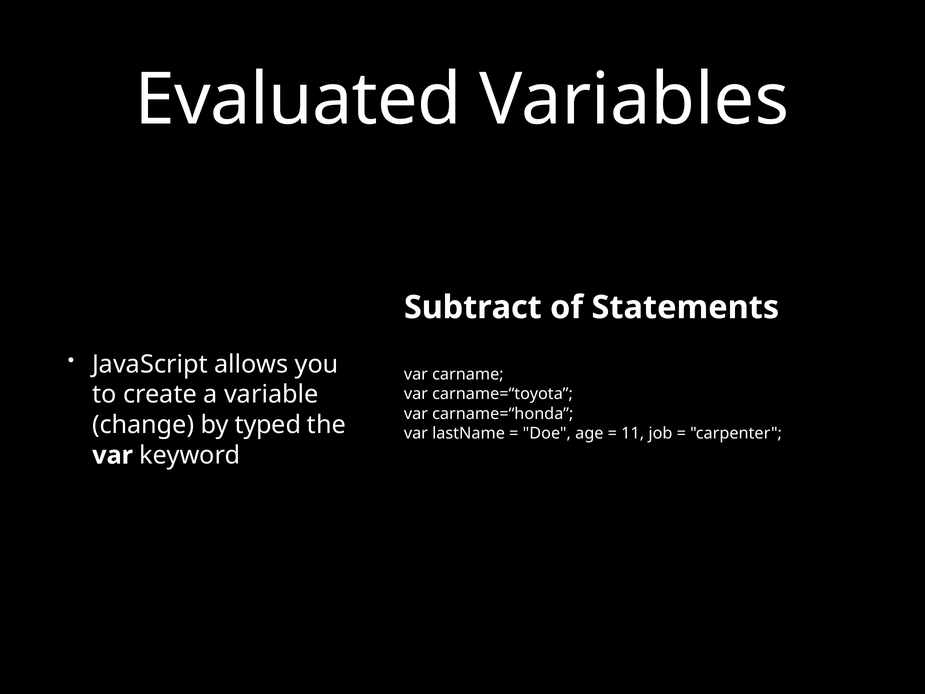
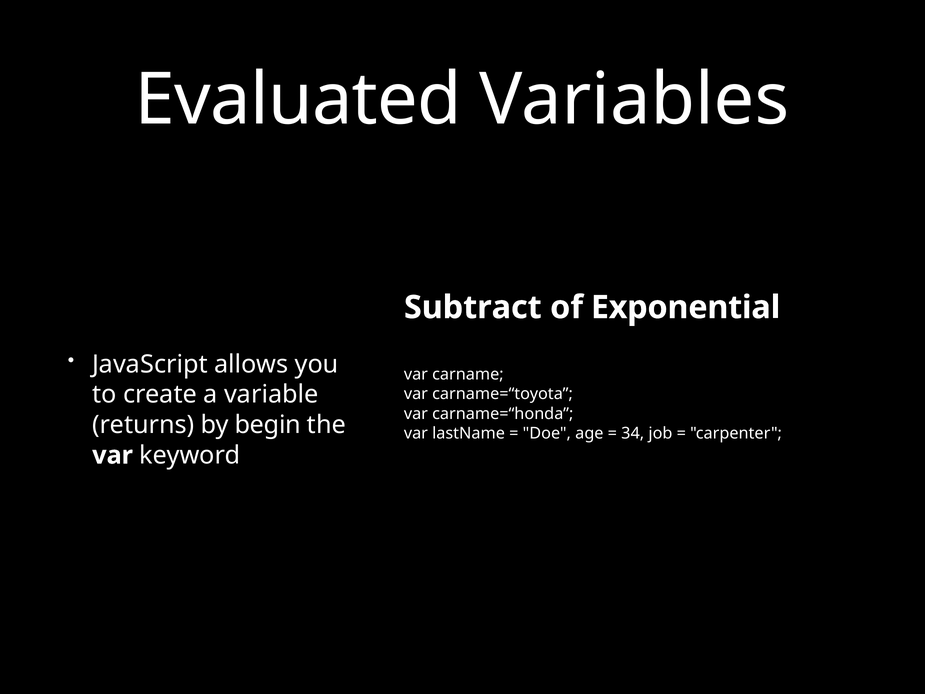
Statements: Statements -> Exponential (685, 307)
change: change -> returns (143, 425)
typed: typed -> begin (268, 425)
11: 11 -> 34 (633, 433)
